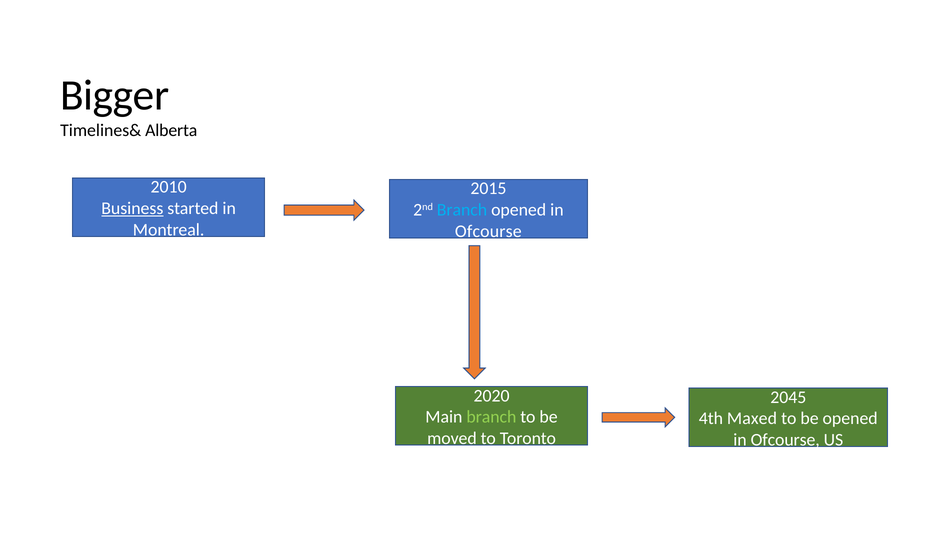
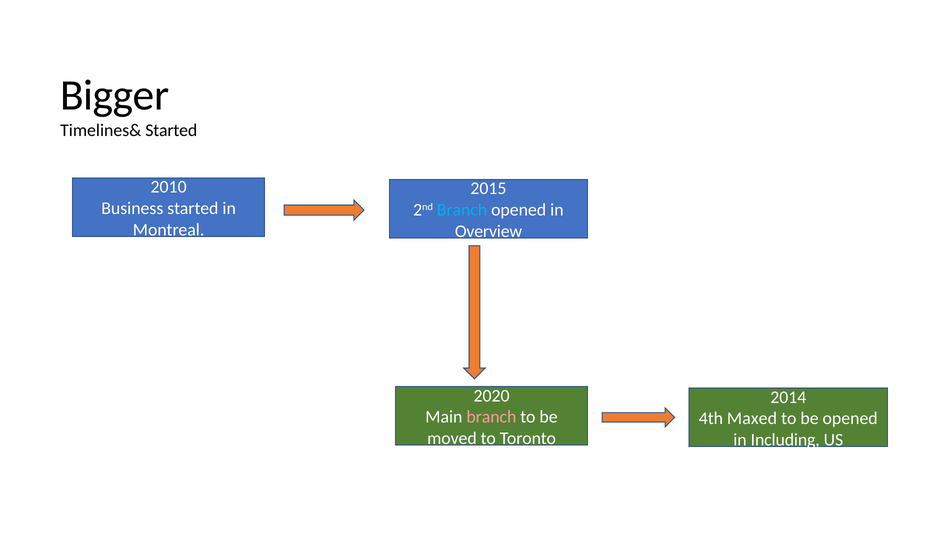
Timelines& Alberta: Alberta -> Started (171, 130)
Business underline: present -> none (132, 208)
Ofcourse: Ofcourse -> Overview (489, 231)
2045: 2045 -> 2014 (788, 397)
branch colour: light green -> pink (491, 417)
Ofcourse: Ofcourse -> Including (785, 440)
